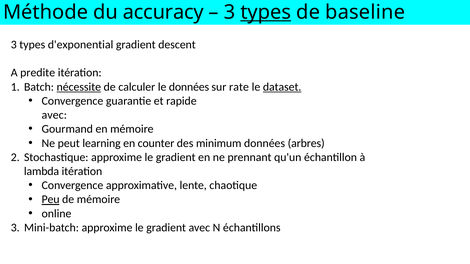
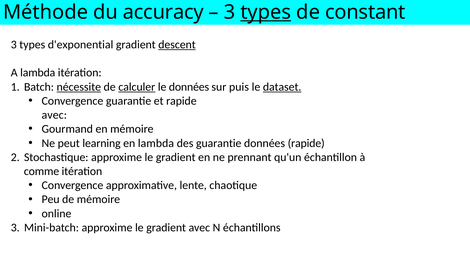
baseline: baseline -> constant (365, 12)
descent underline: none -> present (177, 45)
A predite: predite -> lambda (38, 73)
calculer underline: none -> present (137, 87)
rate: rate -> puis (239, 87)
en counter: counter -> lambda (156, 143)
des minimum: minimum -> guarantie (219, 143)
données arbres: arbres -> rapide (306, 143)
lambda: lambda -> comme (42, 172)
Peu underline: present -> none (51, 200)
